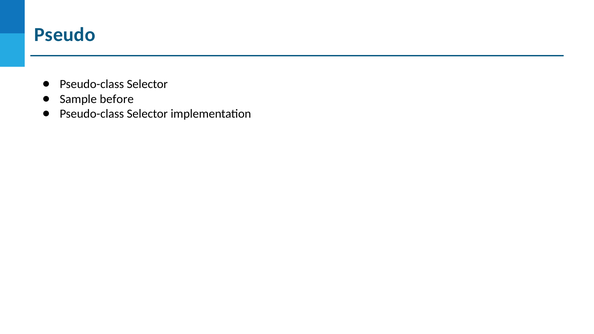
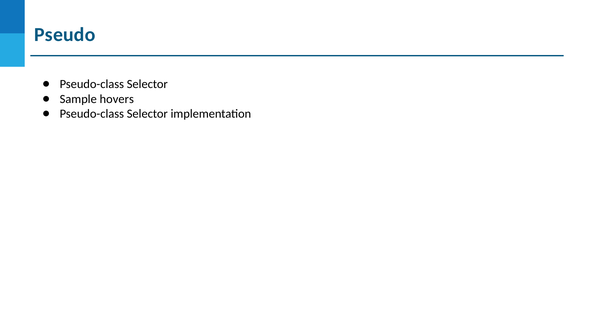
before: before -> hovers (117, 99)
